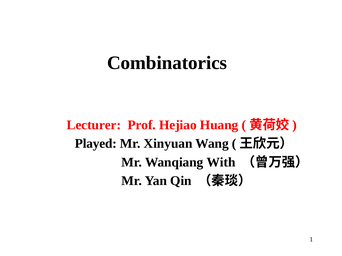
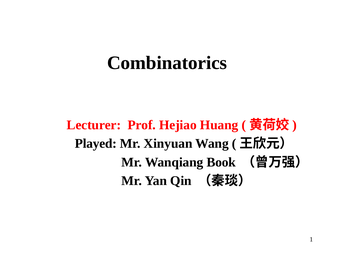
With: With -> Book (221, 162)
